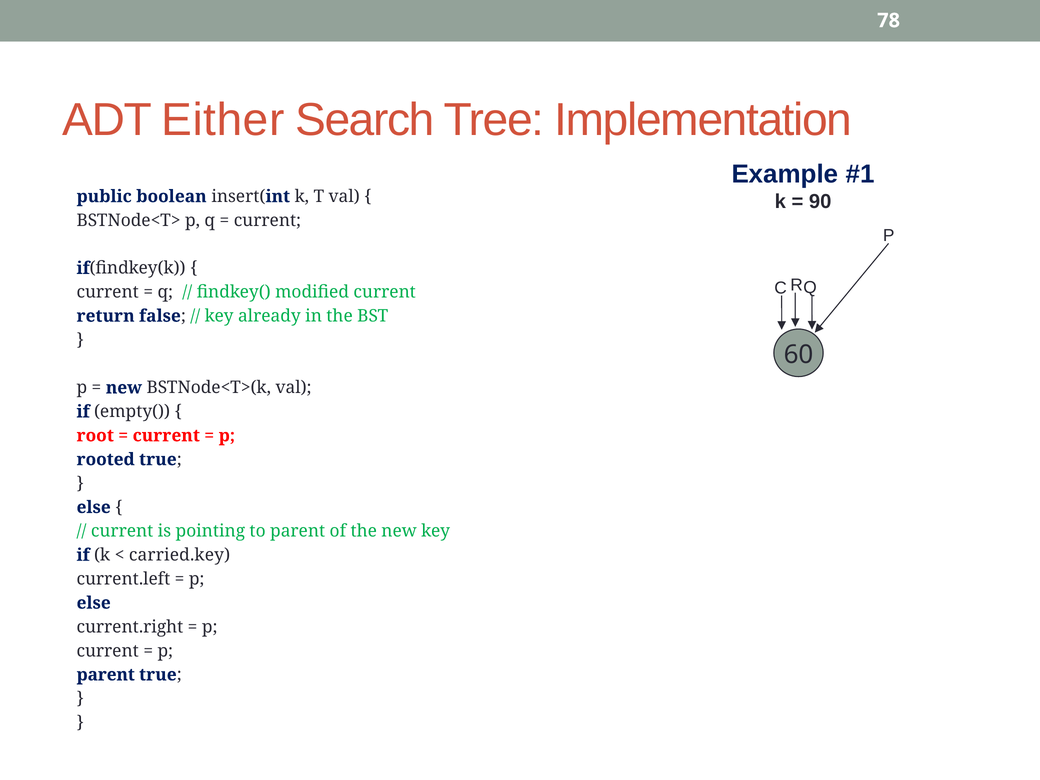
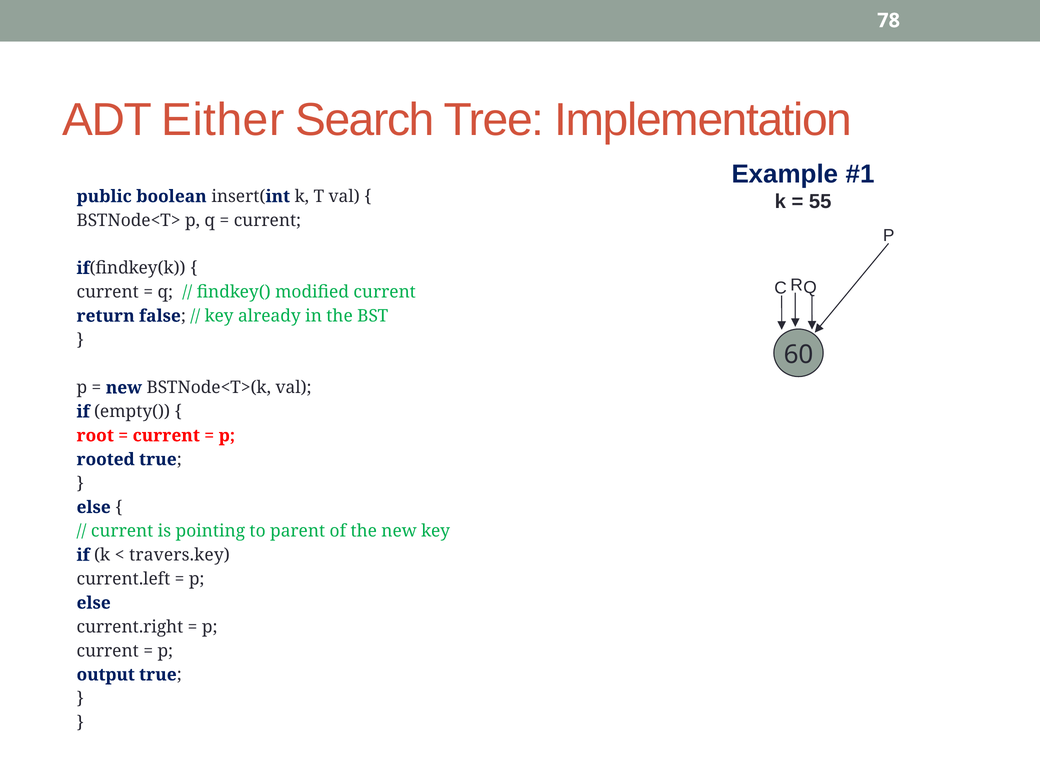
90: 90 -> 55 (820, 201)
carried.key: carried.key -> travers.key (179, 555)
parent: parent -> output (106, 675)
